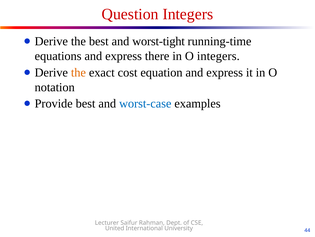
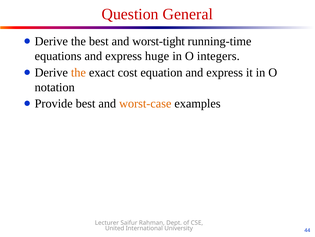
Question Integers: Integers -> General (188, 14)
there: there -> huge (157, 56)
worst-case colour: blue -> orange (145, 103)
